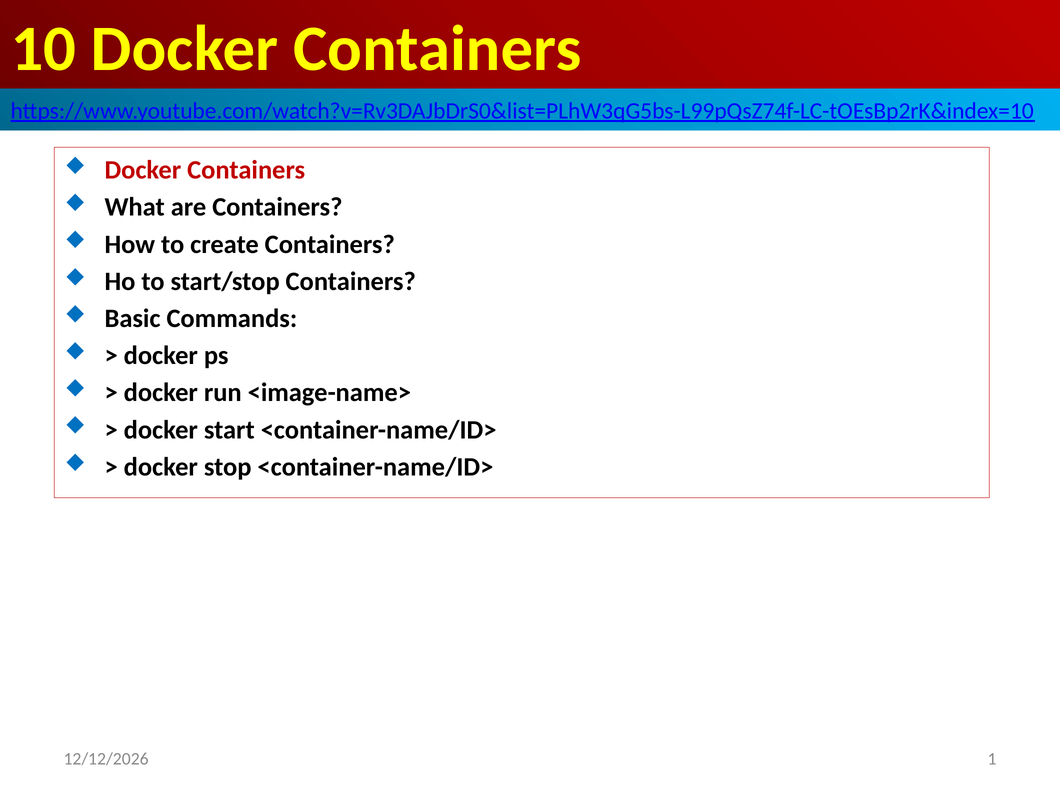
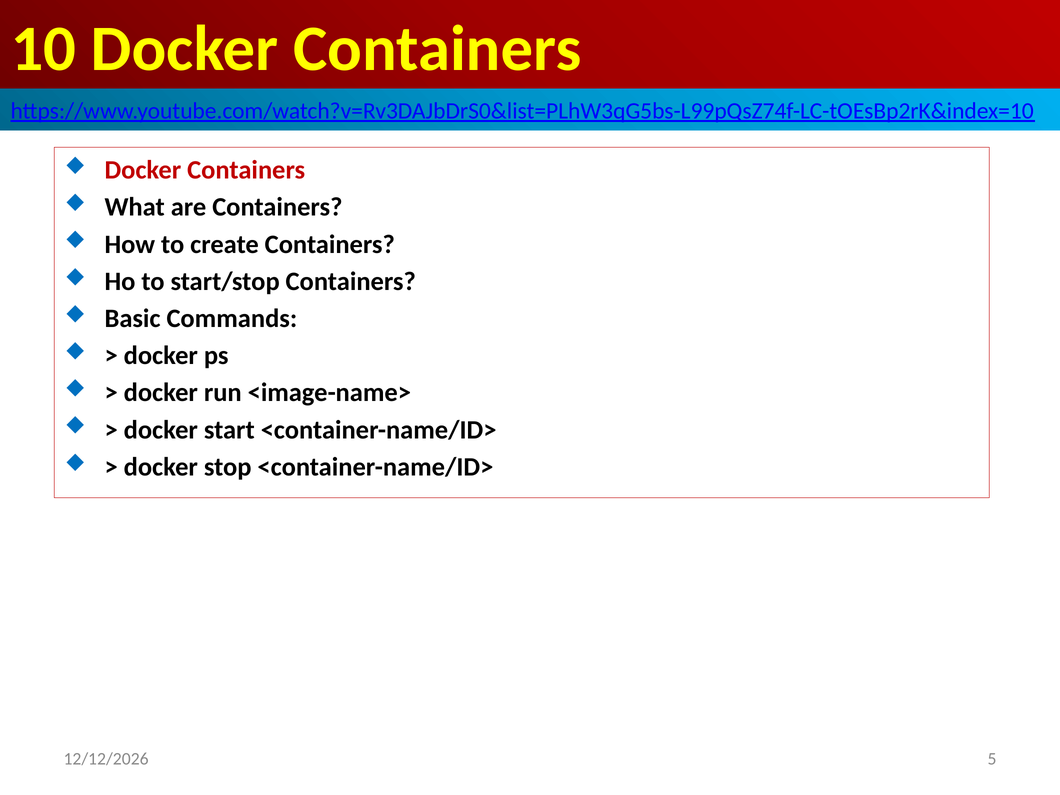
1: 1 -> 5 (992, 759)
